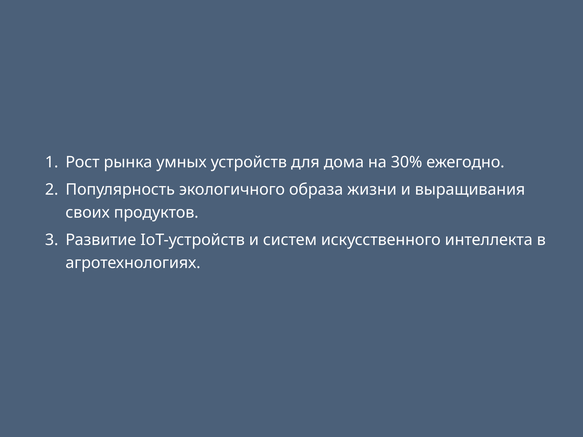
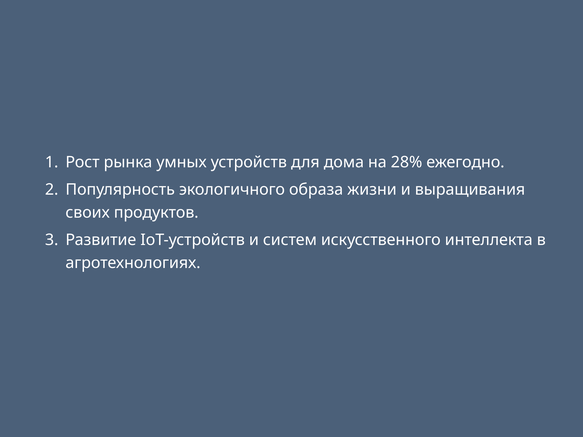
30%: 30% -> 28% (407, 162)
